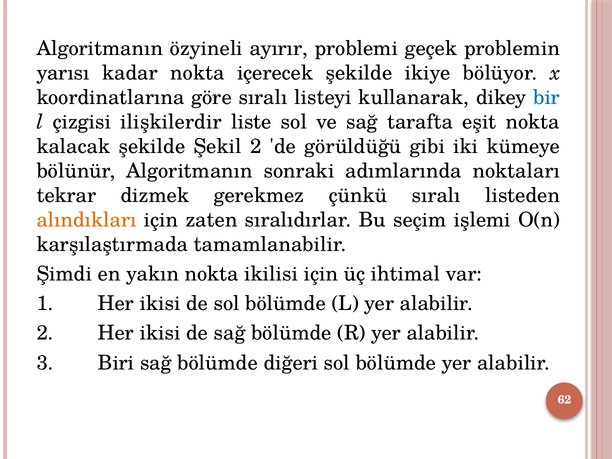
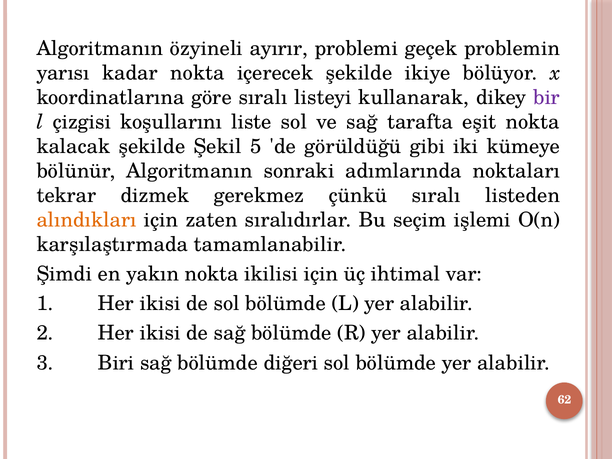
bir colour: blue -> purple (547, 98)
ilişkilerdir: ilişkilerdir -> koşullarını (171, 122)
Şekil 2: 2 -> 5 (256, 147)
